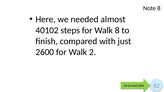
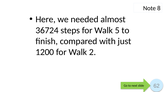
40102: 40102 -> 36724 (47, 30)
Walk 8: 8 -> 5 (117, 30)
2600: 2600 -> 1200 (45, 52)
